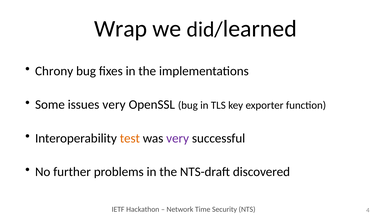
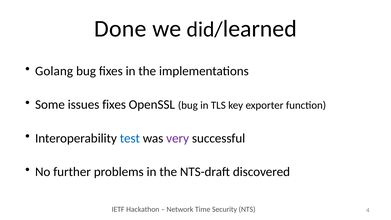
Wrap: Wrap -> Done (120, 29)
Chrony: Chrony -> Golang (54, 71)
issues very: very -> fixes (114, 105)
test colour: orange -> blue (130, 138)
